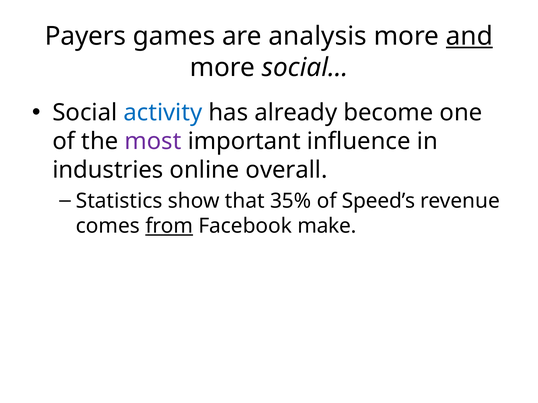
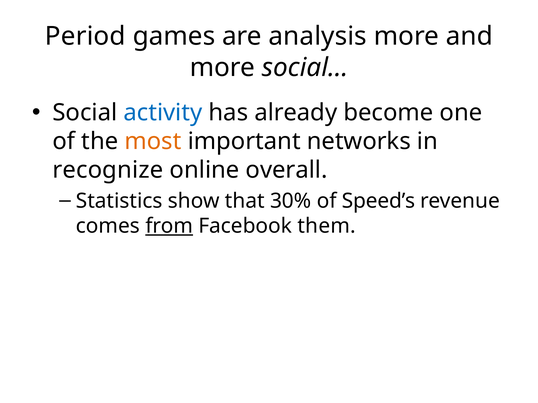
Payers: Payers -> Period (85, 36)
and underline: present -> none (469, 36)
most colour: purple -> orange (153, 142)
influence: influence -> networks (359, 142)
industries: industries -> recognize (108, 170)
35%: 35% -> 30% (291, 201)
make: make -> them (327, 226)
